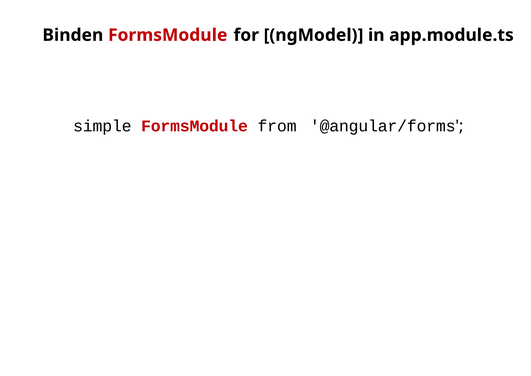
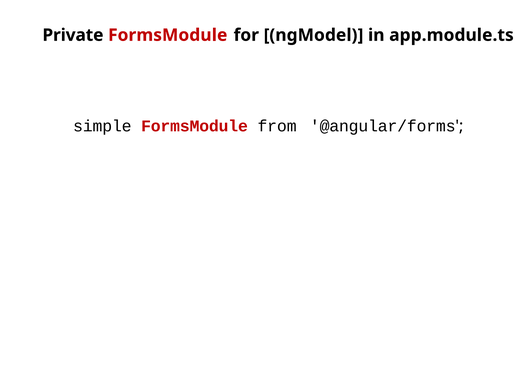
Binden: Binden -> Private (73, 35)
